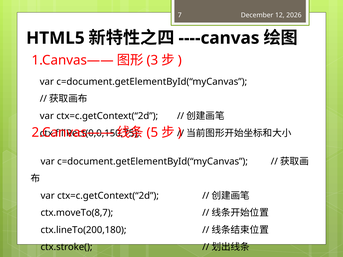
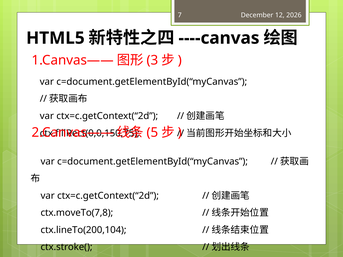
ctx.moveTo(8,7: ctx.moveTo(8,7 -> ctx.moveTo(7,8 (77, 213)
ctx.lineTo(200,180: ctx.lineTo(200,180 -> ctx.lineTo(200,104 (84, 230)
